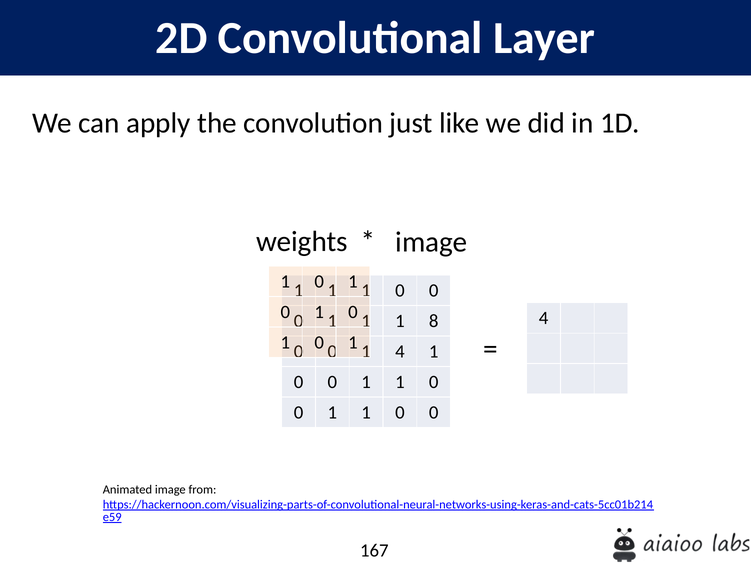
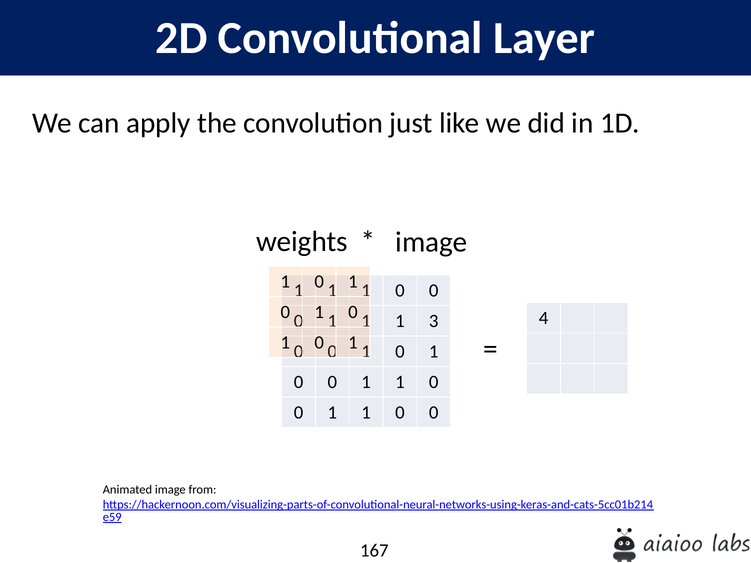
8: 8 -> 3 (434, 321)
4: 4 -> 0 (400, 352)
